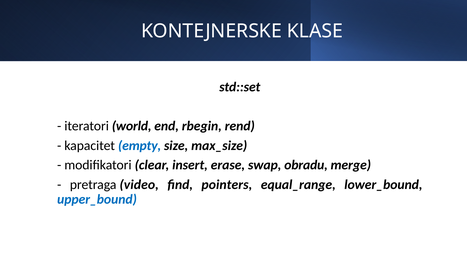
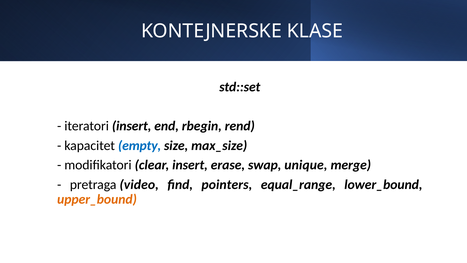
iteratori world: world -> insert (132, 126)
obradu: obradu -> unique (306, 165)
upper_bound colour: blue -> orange (97, 199)
